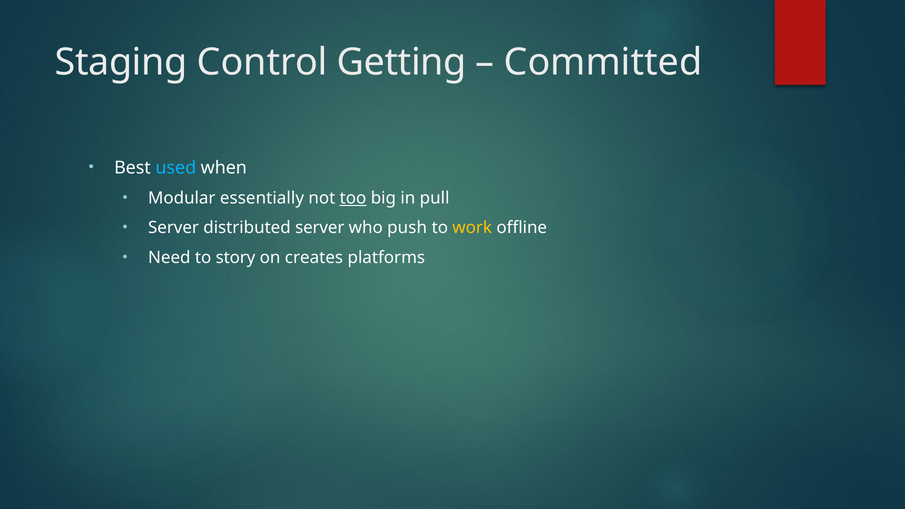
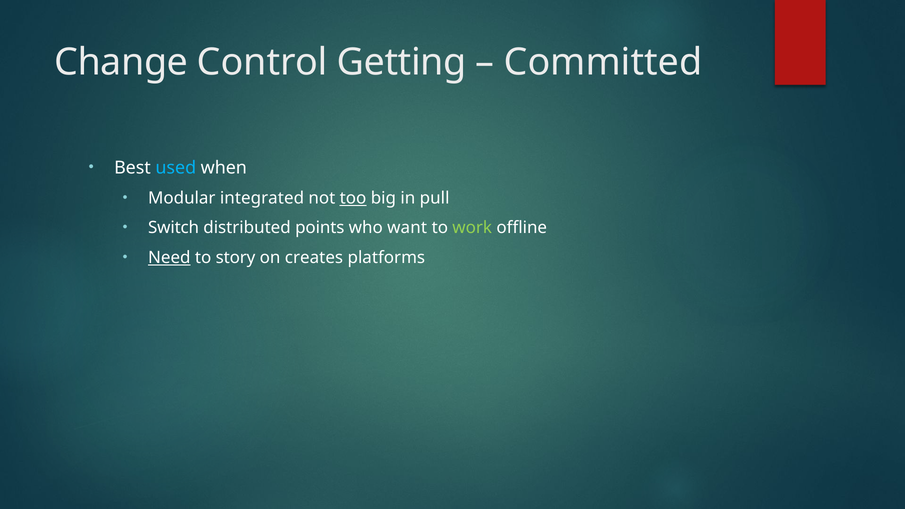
Staging: Staging -> Change (121, 62)
essentially: essentially -> integrated (262, 198)
Server: Server -> Switch (174, 228)
distributed server: server -> points (320, 228)
push: push -> want (407, 228)
work colour: yellow -> light green (472, 228)
Need underline: none -> present (169, 258)
